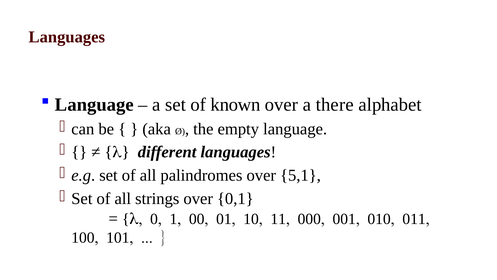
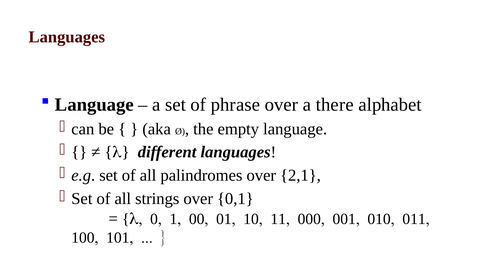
known: known -> phrase (235, 104)
5,1: 5,1 -> 2,1 (300, 175)
